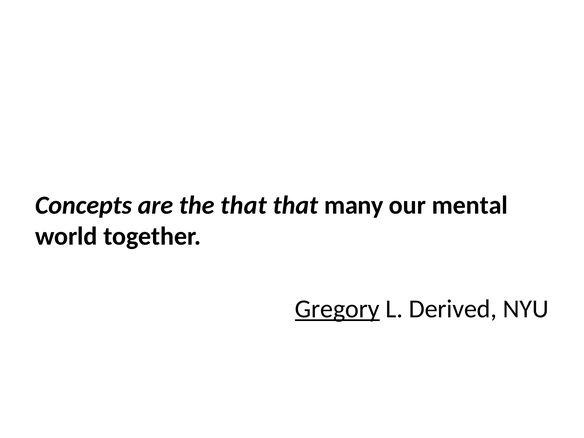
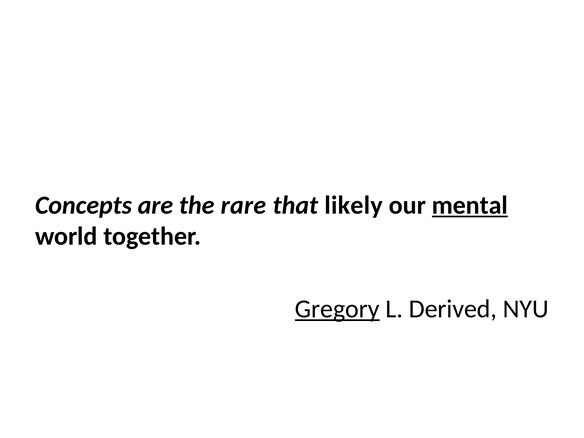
the that: that -> rare (244, 205)
many: many -> likely (354, 205)
mental underline: none -> present (470, 205)
